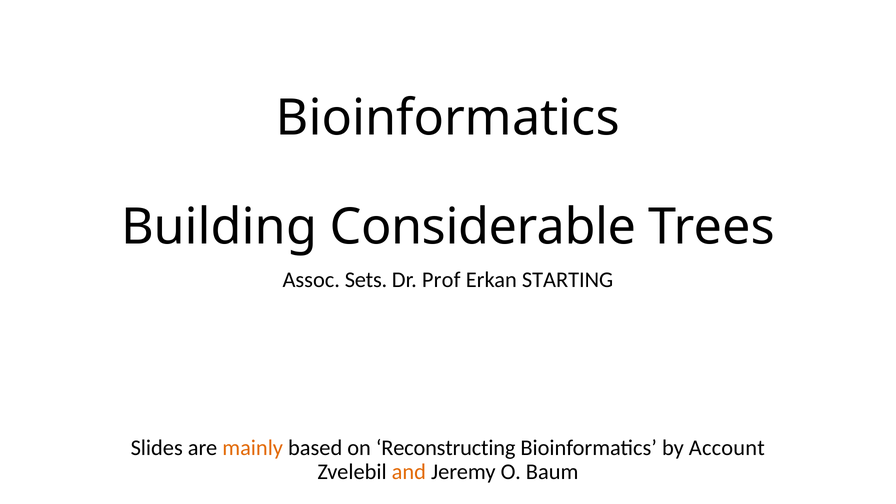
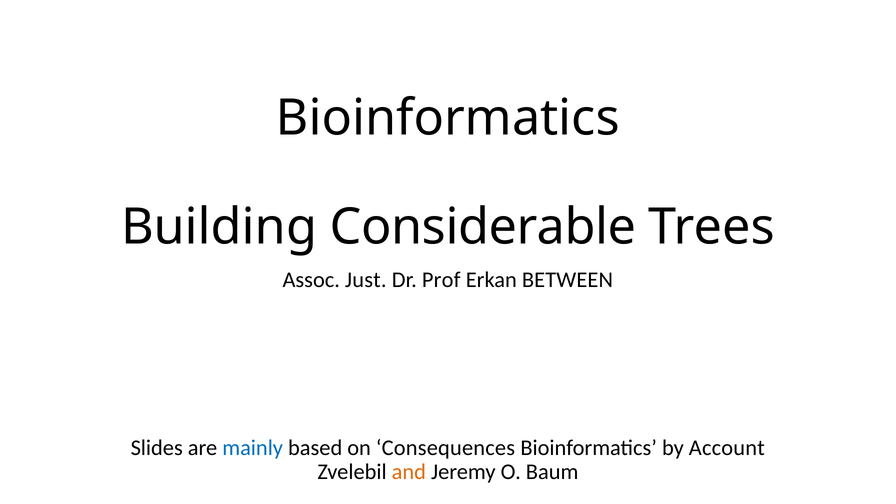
Sets: Sets -> Just (366, 280)
STARTING: STARTING -> BETWEEN (567, 280)
mainly colour: orange -> blue (253, 448)
Reconstructing: Reconstructing -> Consequences (446, 448)
